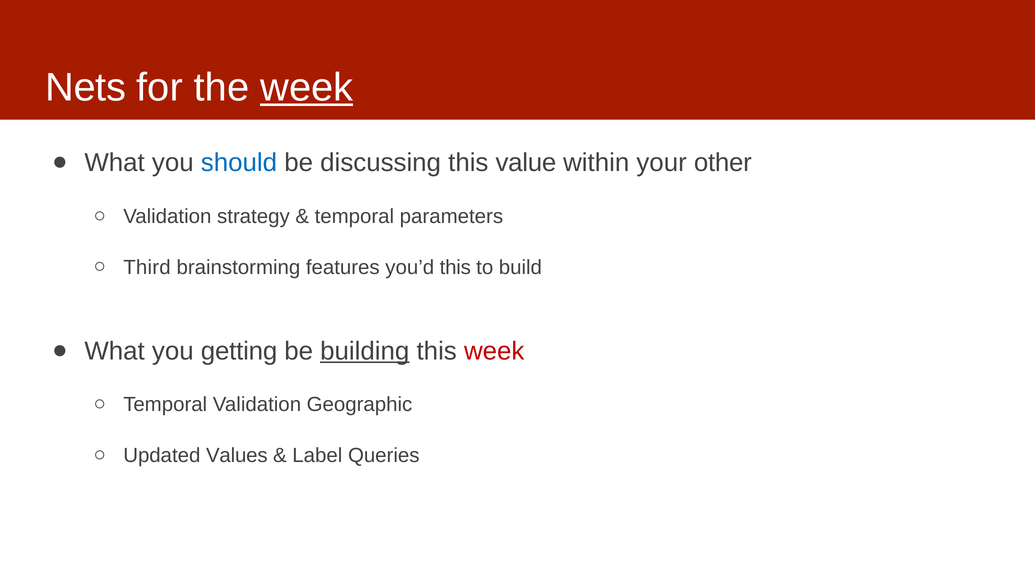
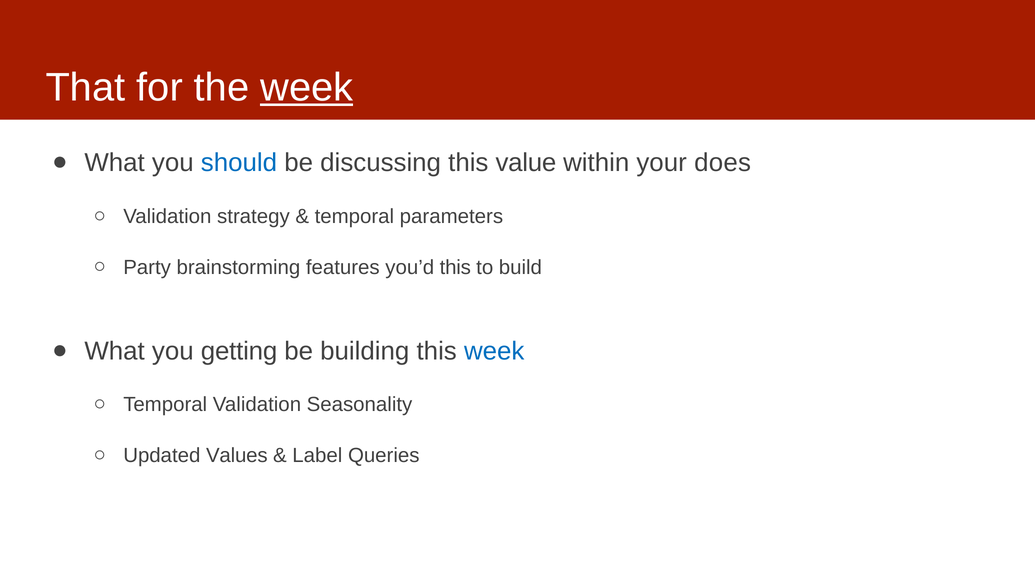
Nets: Nets -> That (85, 87)
other: other -> does (723, 163)
Third: Third -> Party (147, 267)
building underline: present -> none (365, 351)
week colour: red -> blue (494, 351)
Geographic: Geographic -> Seasonality (359, 405)
